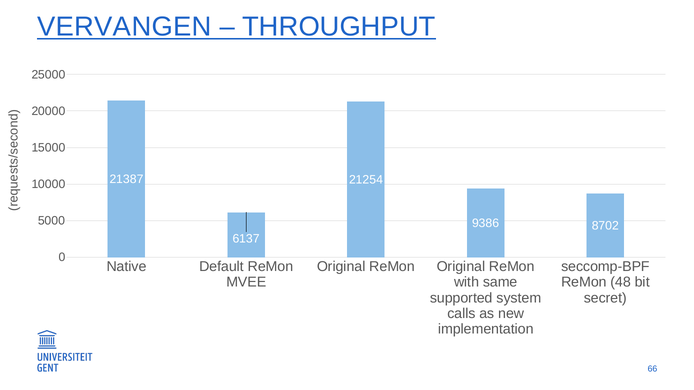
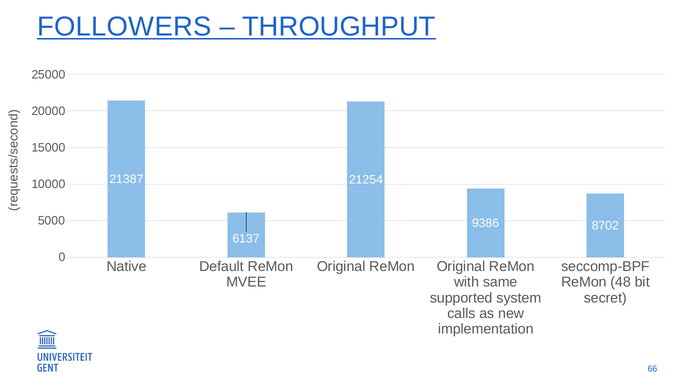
VERVANGEN: VERVANGEN -> FOLLOWERS (124, 27)
